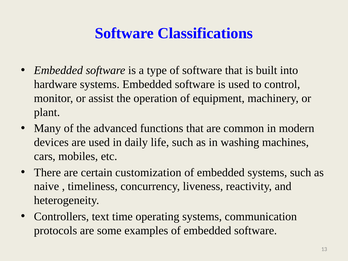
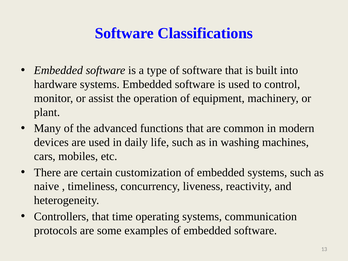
Controllers text: text -> that (101, 217)
